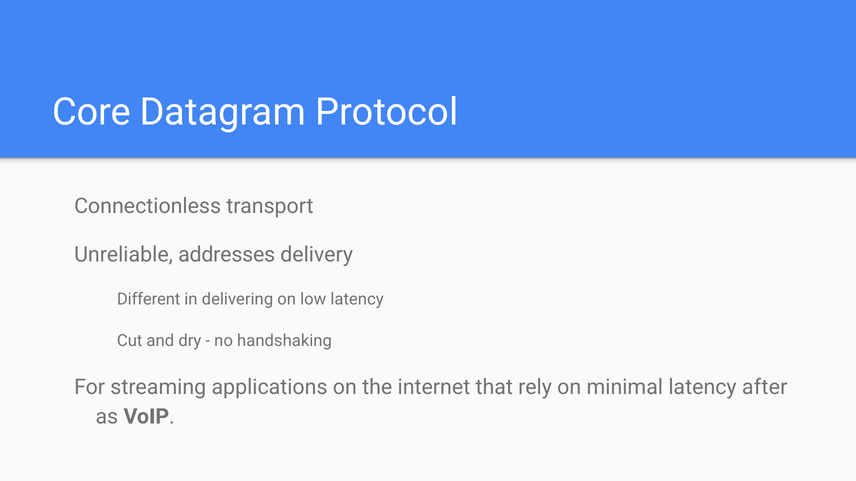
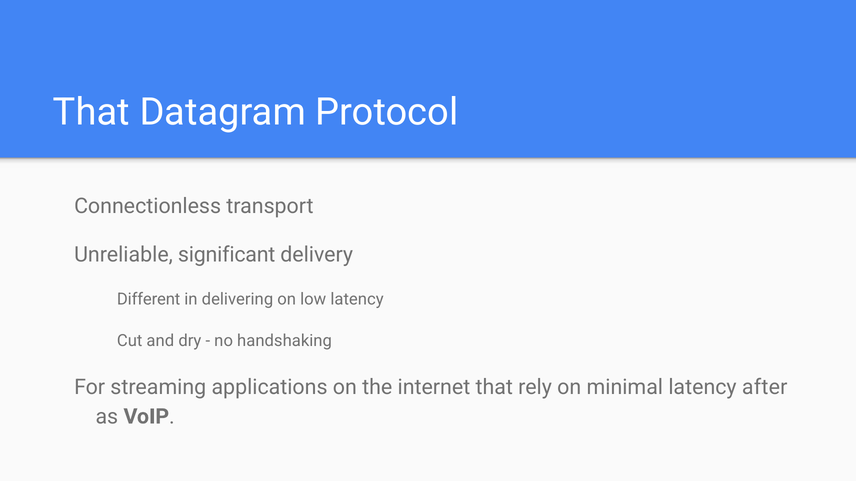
Core: Core -> That (91, 112)
addresses: addresses -> significant (227, 255)
